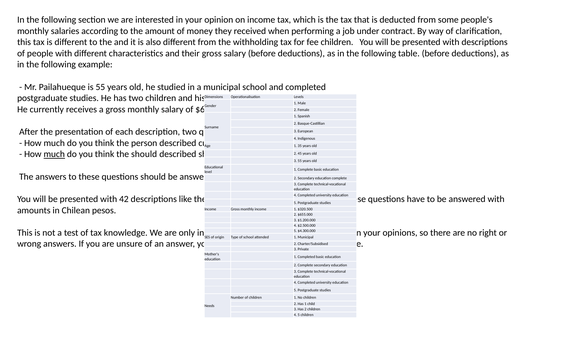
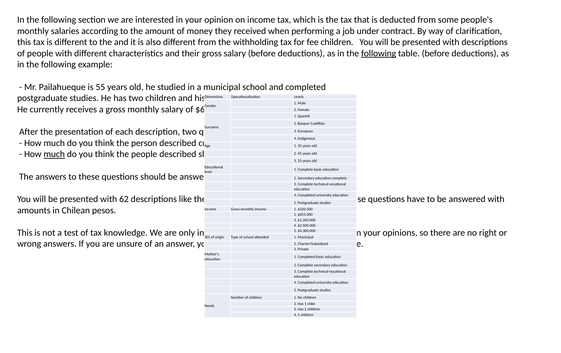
following underline: none -> present (379, 53)
the should: should -> people (144, 154)
42: 42 -> 62 (124, 199)
